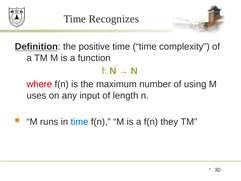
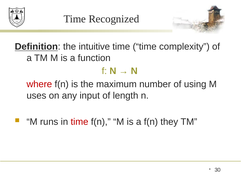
Recognizes: Recognizes -> Recognized (114, 19)
positive: positive -> intuitive (94, 47)
time colour: blue -> red (79, 122)
